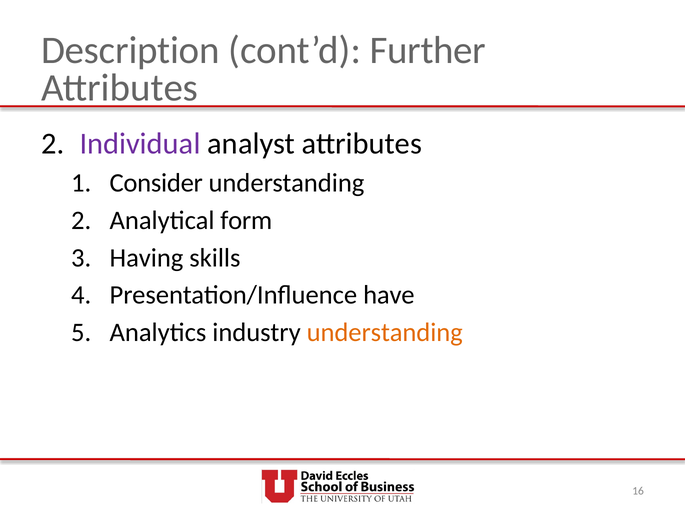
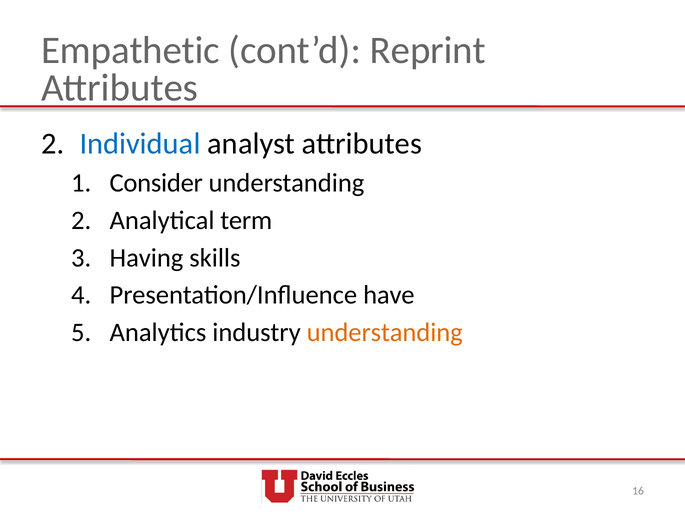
Description: Description -> Empathetic (130, 51)
Further: Further -> Reprint (428, 51)
Individual colour: purple -> blue (140, 144)
form: form -> term (246, 220)
